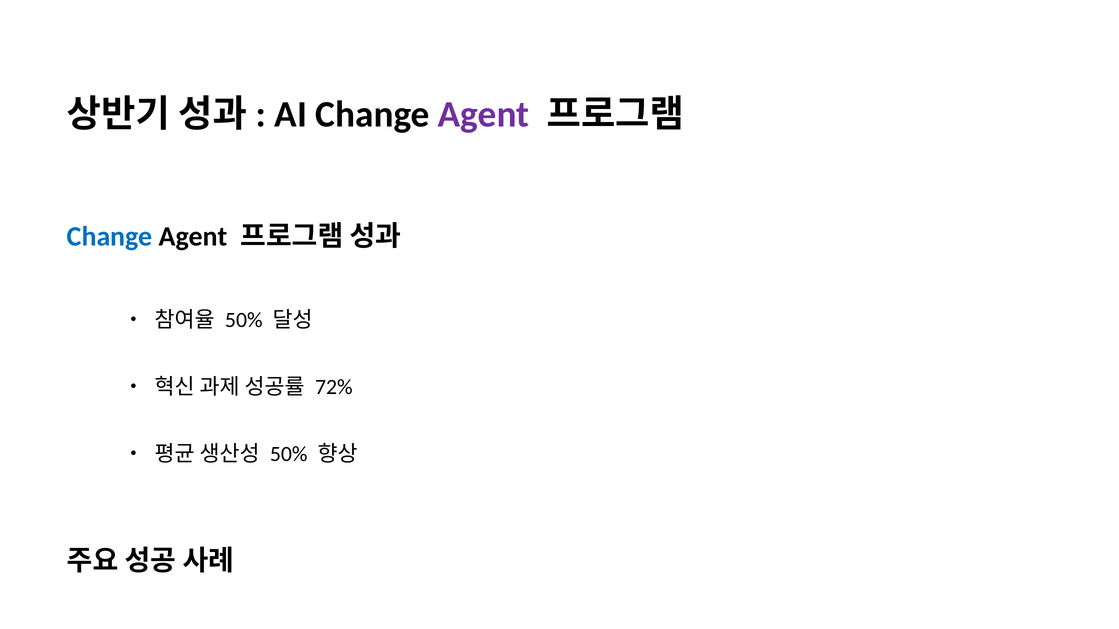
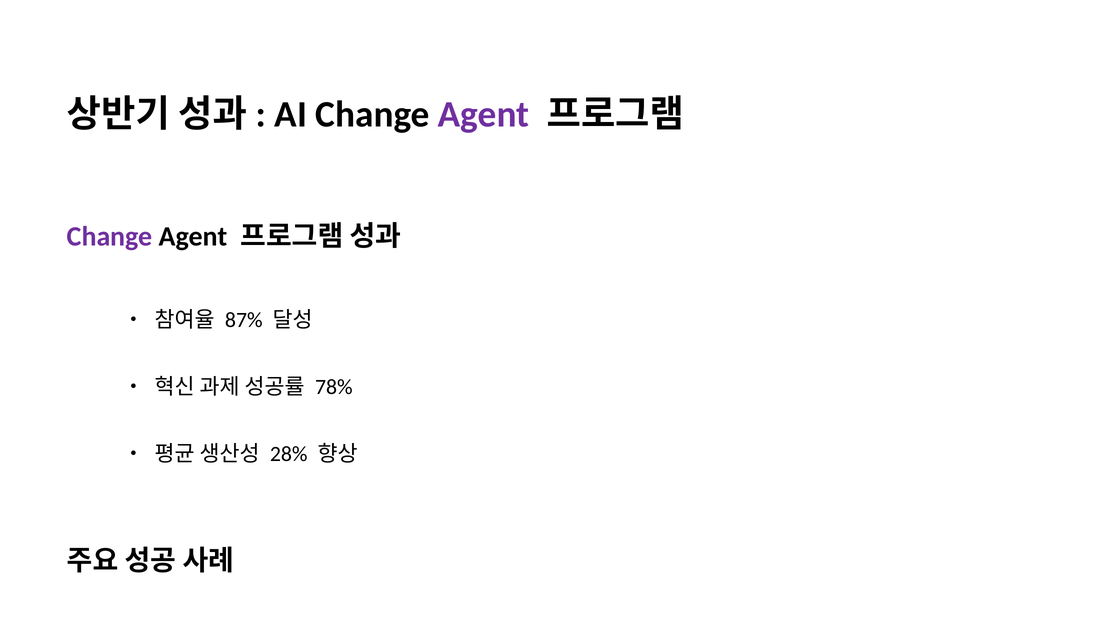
Change colour: blue -> purple (110, 237)
50%: 50% -> 87% (244, 320)
72%: 72% -> 78% (334, 388)
50%: 50% -> 28% (289, 455)
